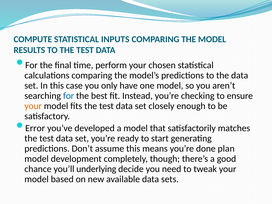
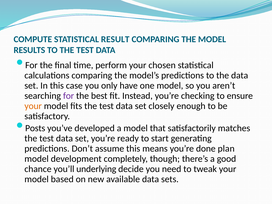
INPUTS: INPUTS -> RESULT (115, 39)
for colour: blue -> purple (69, 96)
Error: Error -> Posts (35, 128)
